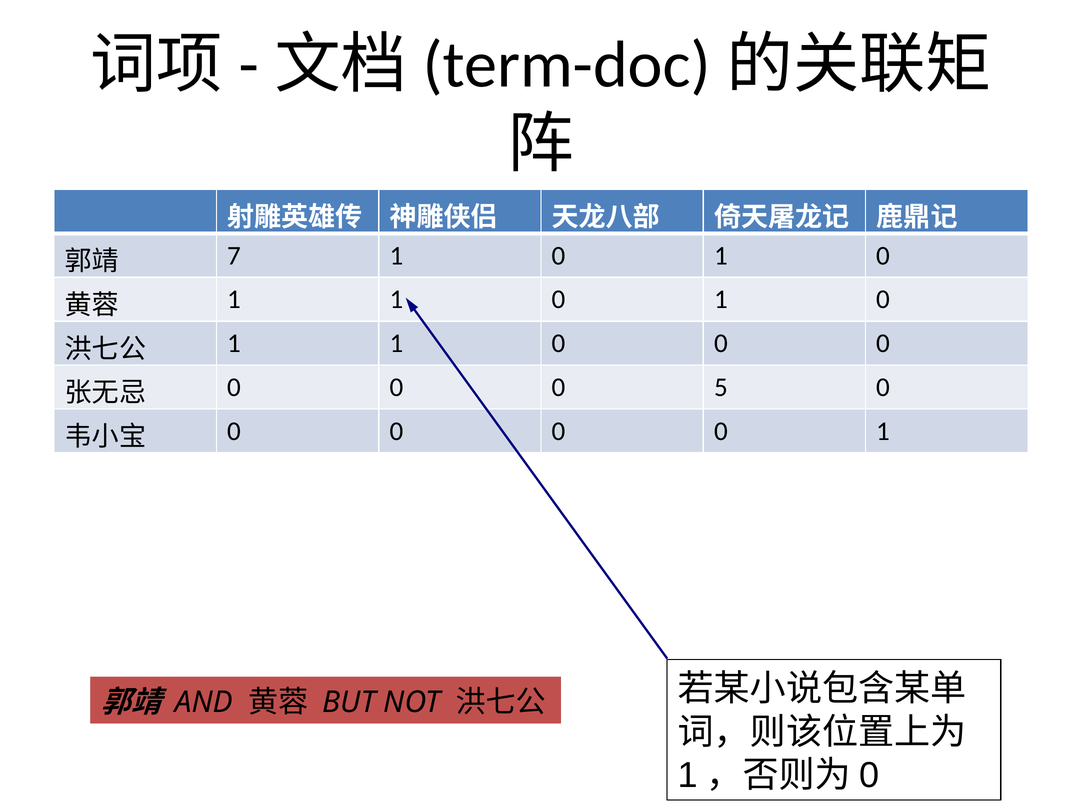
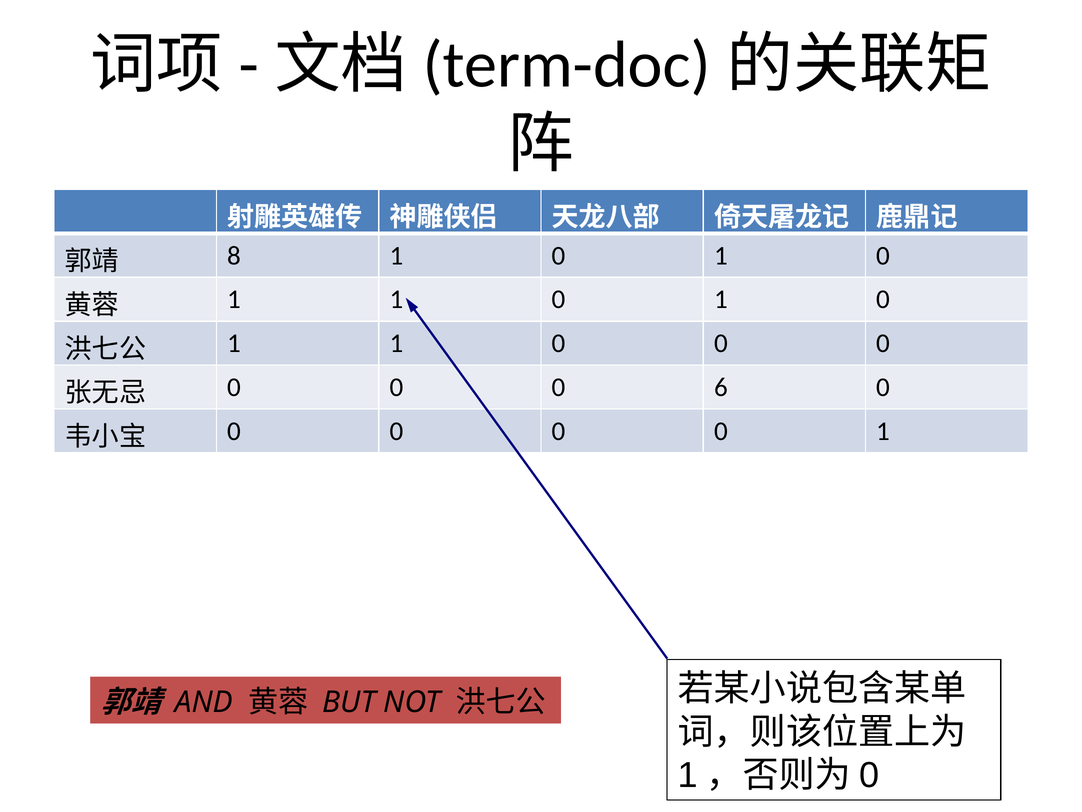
7: 7 -> 8 (234, 255)
5: 5 -> 6 (721, 387)
